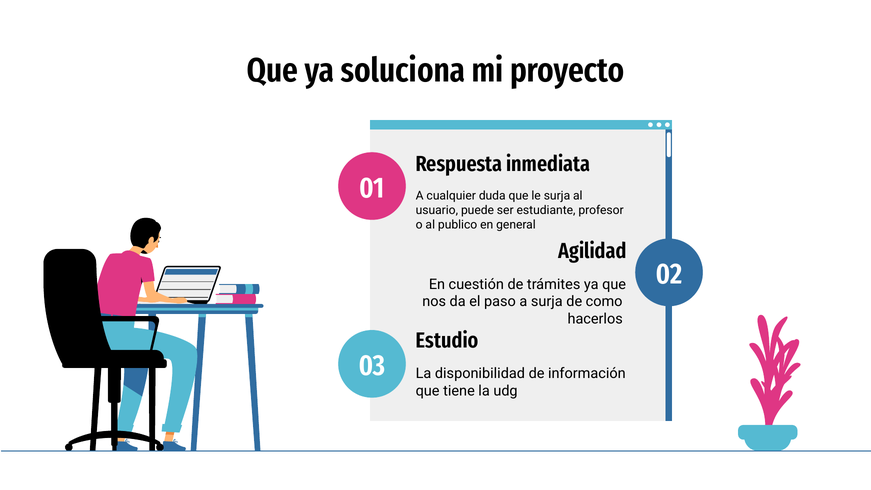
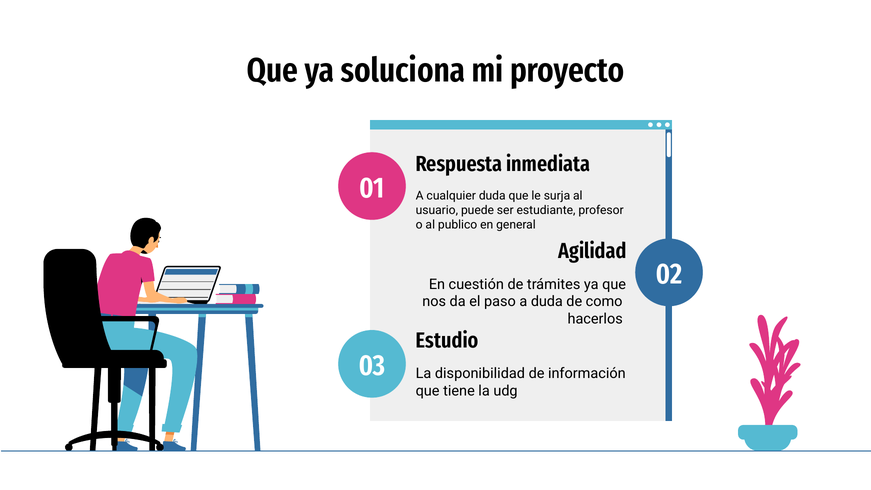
a surja: surja -> duda (547, 302)
